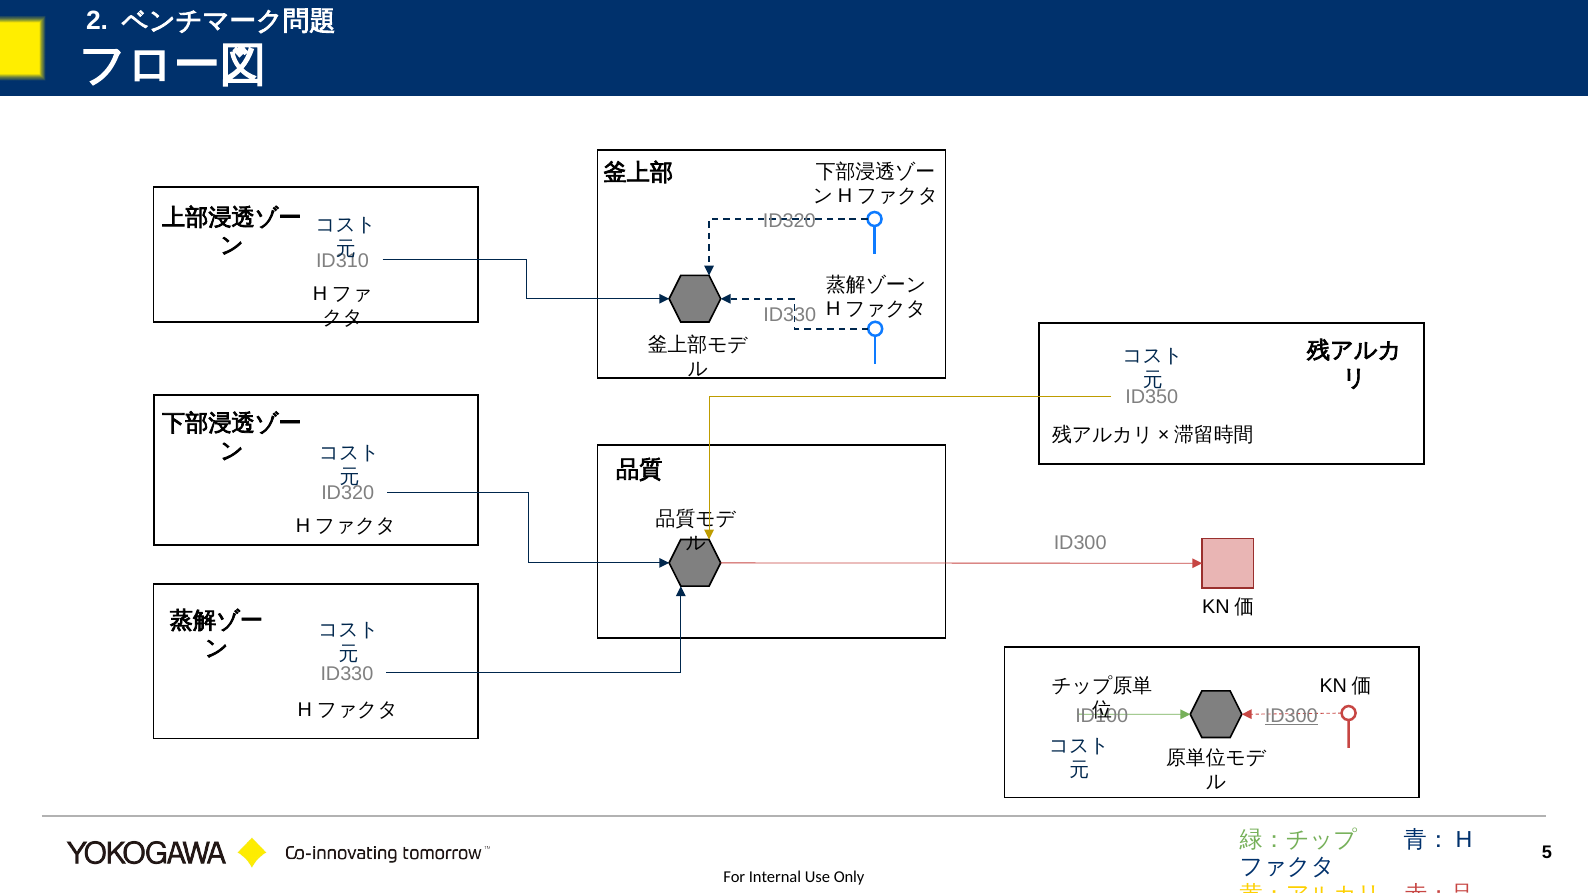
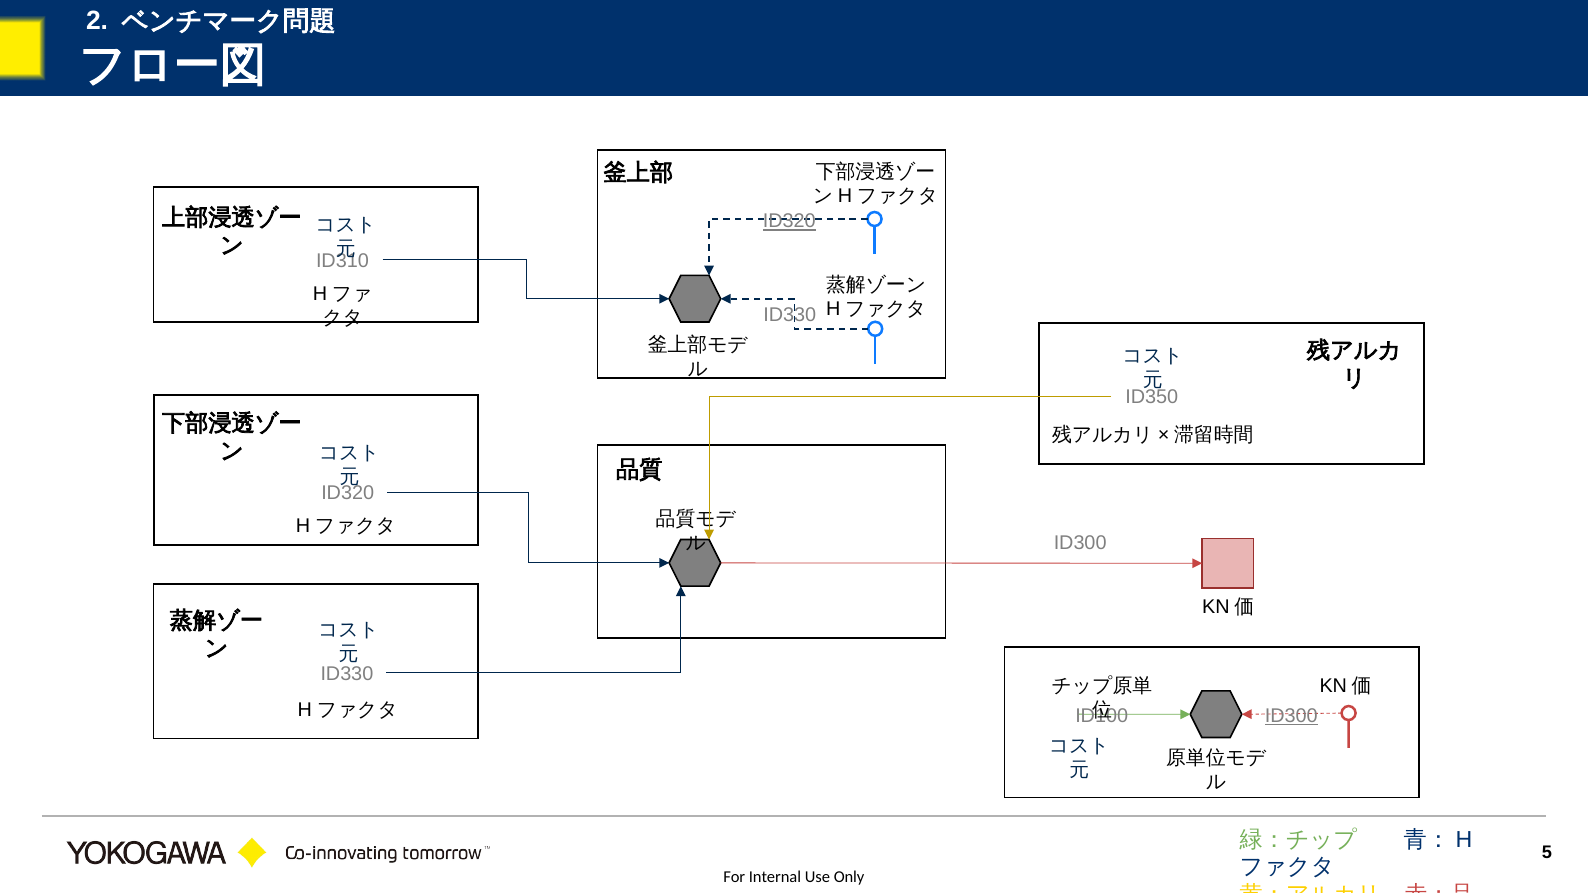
ID320 underline: none -> present (789, 221)
